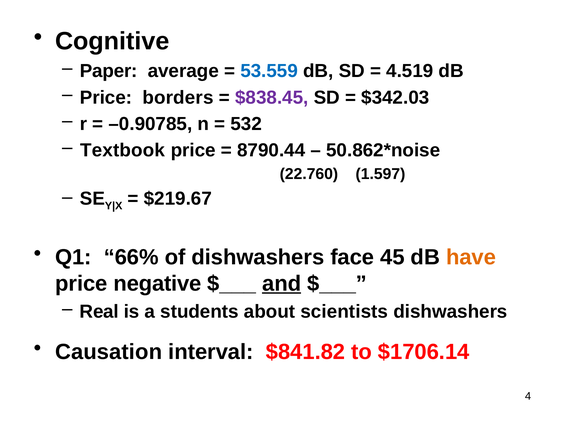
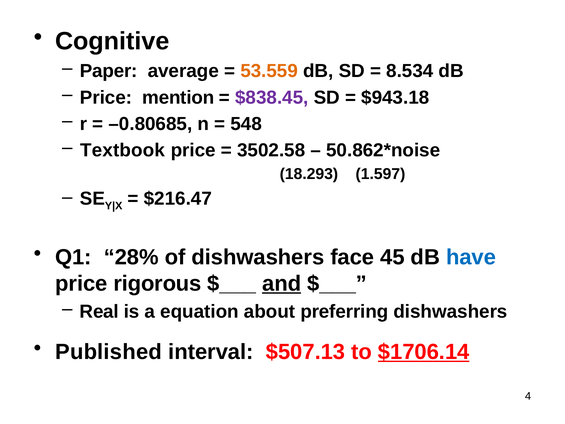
53.559 colour: blue -> orange (269, 71)
4.519: 4.519 -> 8.534 (410, 71)
borders: borders -> mention (178, 97)
$342.03: $342.03 -> $943.18 (395, 97)
–0.90785: –0.90785 -> –0.80685 (150, 124)
532: 532 -> 548 (246, 124)
8790.44: 8790.44 -> 3502.58 (271, 150)
22.760: 22.760 -> 18.293 (309, 174)
$219.67: $219.67 -> $216.47 (178, 198)
66%: 66% -> 28% (131, 257)
have colour: orange -> blue (471, 257)
negative: negative -> rigorous (157, 283)
students: students -> equation (199, 311)
scientists: scientists -> preferring (344, 311)
Causation: Causation -> Published (109, 352)
$841.82: $841.82 -> $507.13 (306, 352)
$1706.14 underline: none -> present (424, 352)
